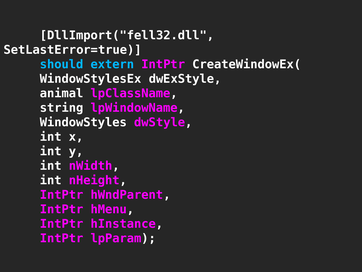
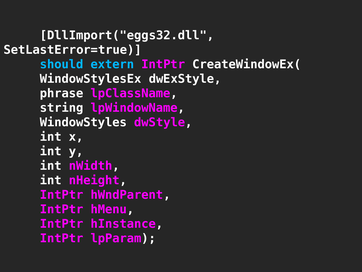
DllImport("fell32.dll: DllImport("fell32.dll -> DllImport("eggs32.dll (127, 35)
animal: animal -> phrase (62, 93)
